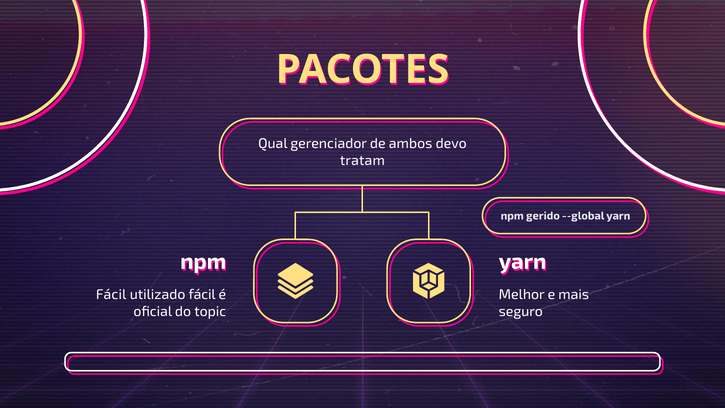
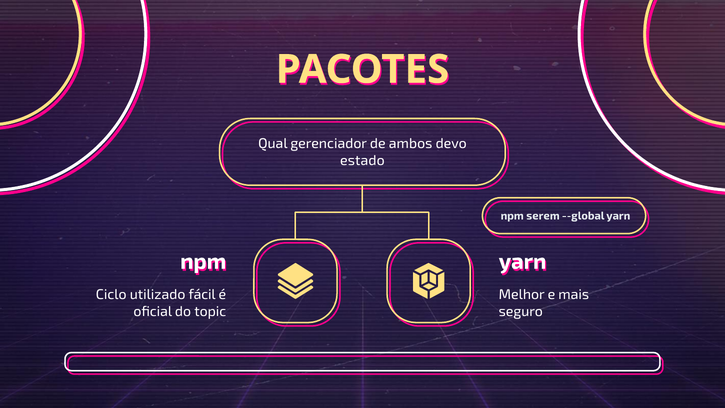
tratam: tratam -> estado (362, 161)
gerido: gerido -> serem (543, 216)
Fácil: Fácil -> Ciclo (111, 295)
